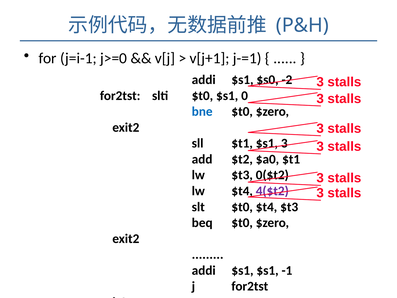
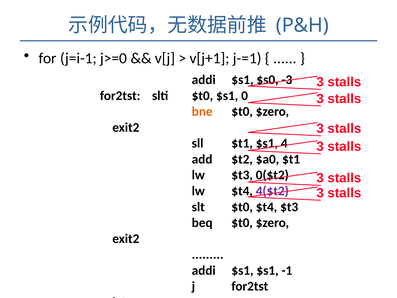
-2: -2 -> -3 (287, 80)
bne colour: blue -> orange (202, 111)
$s1 3: 3 -> 4 (284, 143)
